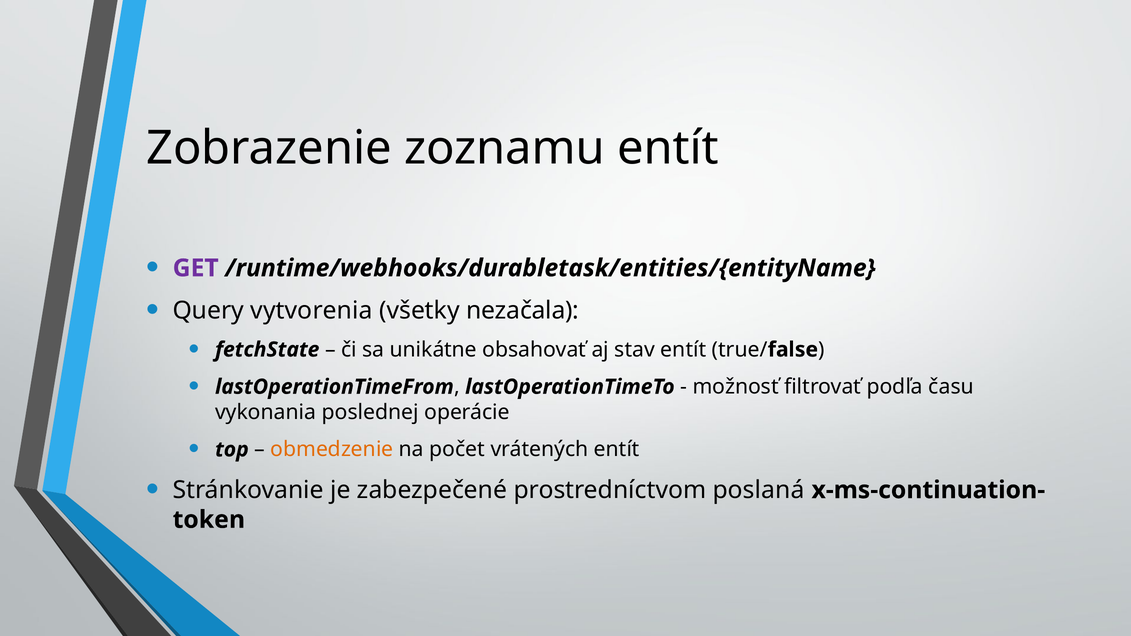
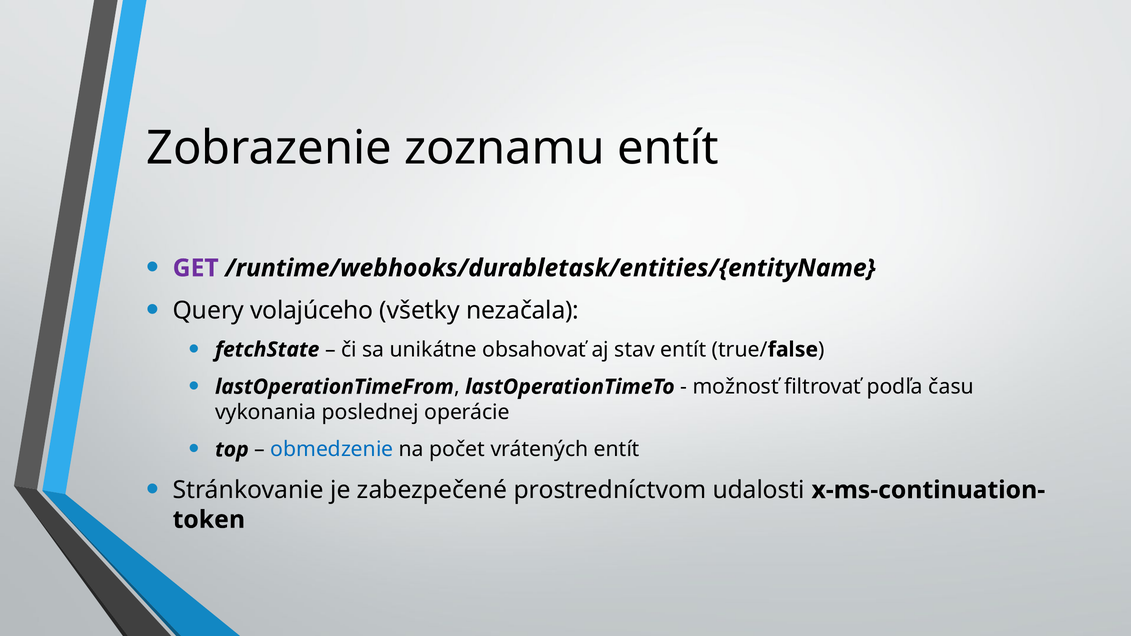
vytvorenia: vytvorenia -> volajúceho (312, 311)
obmedzenie colour: orange -> blue (332, 450)
poslaná: poslaná -> udalosti (759, 490)
